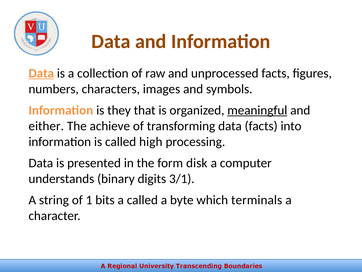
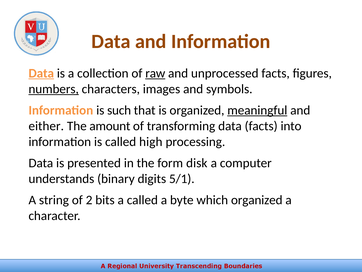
raw underline: none -> present (155, 73)
numbers underline: none -> present (54, 89)
they: they -> such (119, 110)
achieve: achieve -> amount (110, 126)
3/1: 3/1 -> 5/1 (182, 178)
1: 1 -> 2 (89, 200)
which terminals: terminals -> organized (257, 200)
